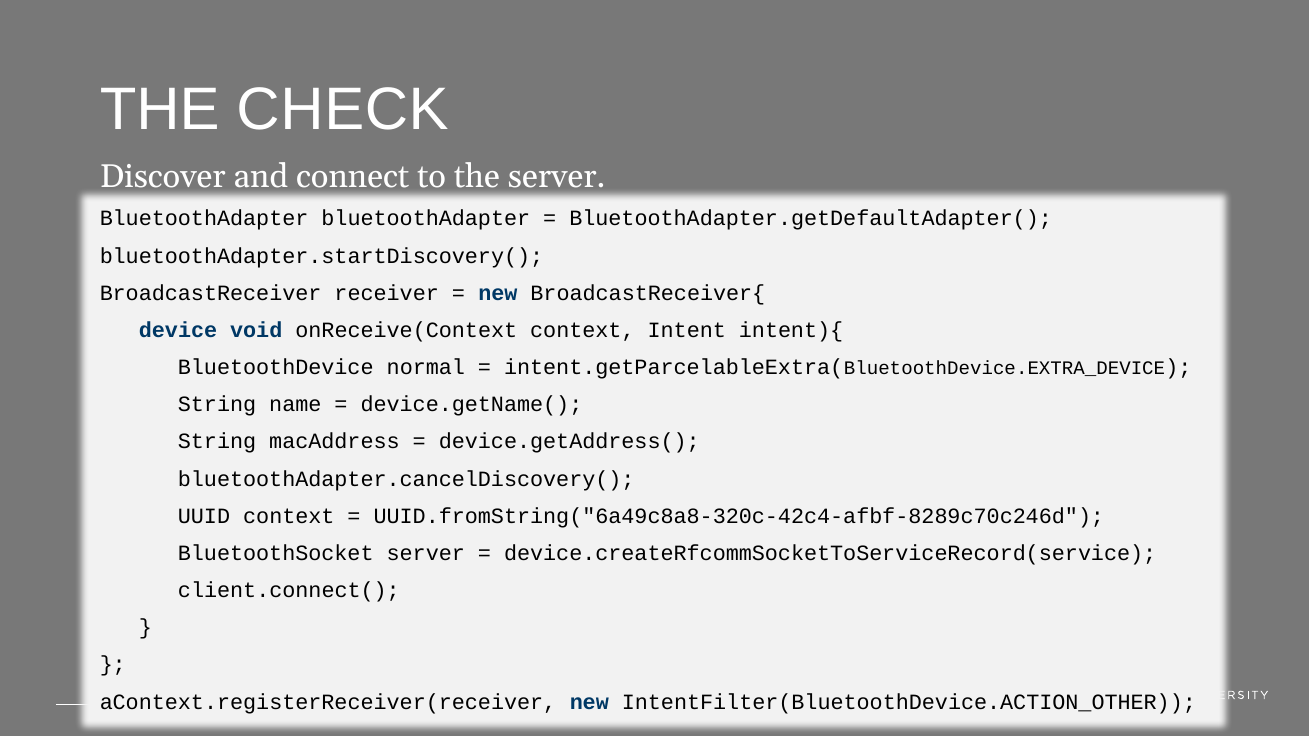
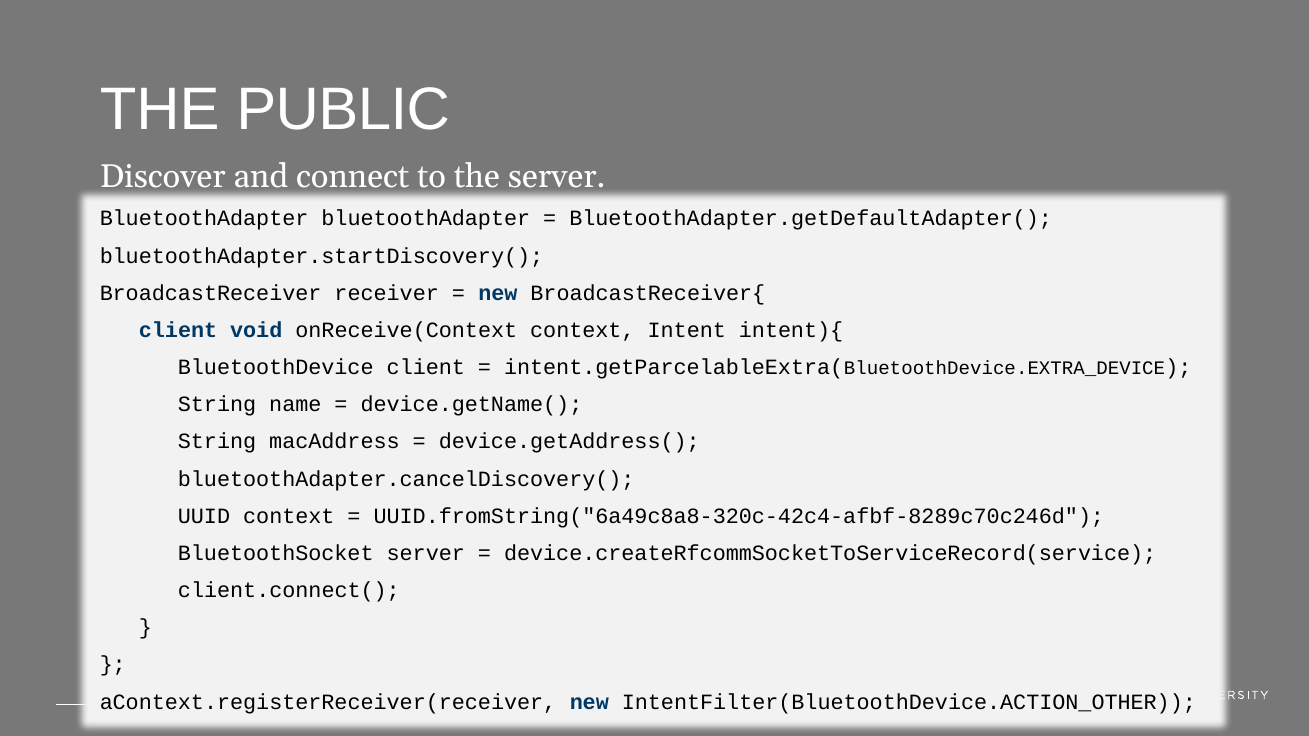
CHECK: CHECK -> PUBLIC (343, 110)
device: device -> client (178, 330)
BluetoothDevice normal: normal -> client (426, 368)
